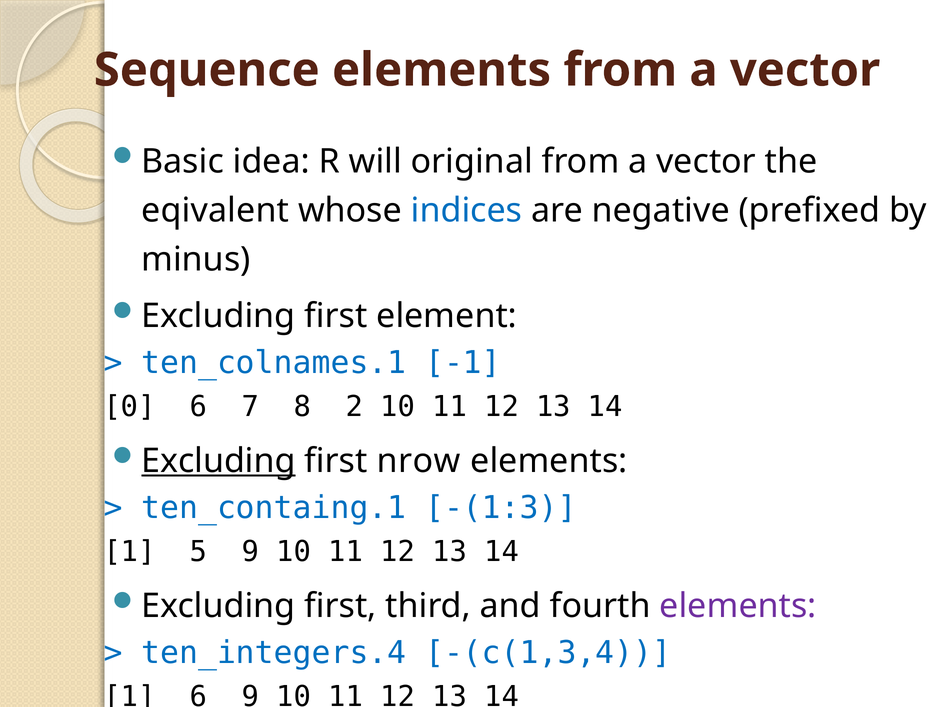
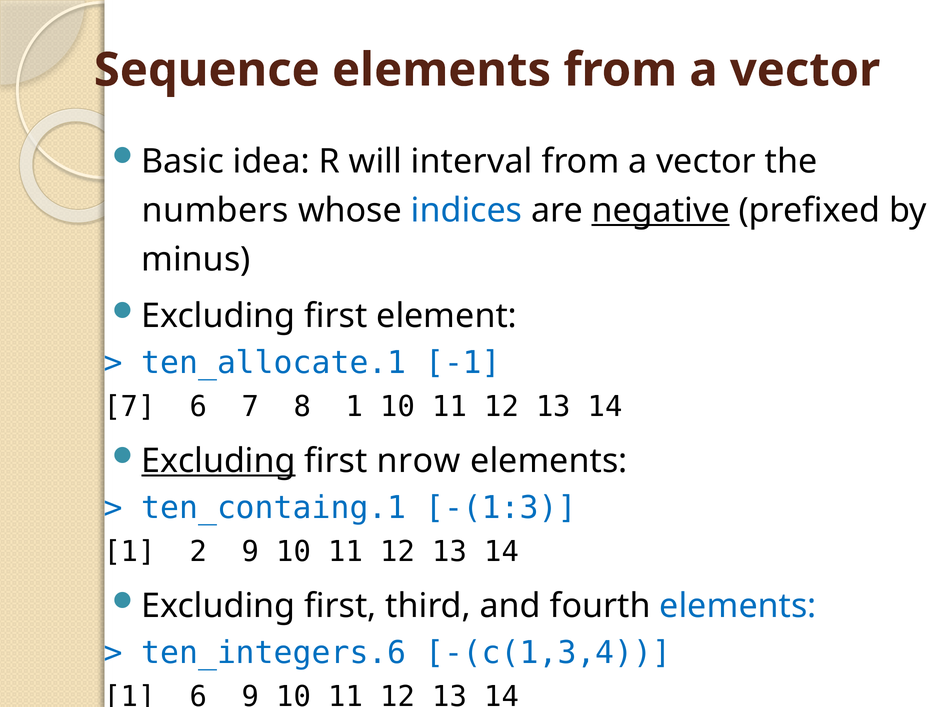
original: original -> interval (472, 161)
eqivalent: eqivalent -> numbers (215, 210)
negative underline: none -> present (661, 210)
ten_colnames.1: ten_colnames.1 -> ten_allocate.1 (274, 363)
0: 0 -> 7 (130, 407)
8 2: 2 -> 1 (354, 407)
5: 5 -> 2 (199, 552)
elements colour: purple -> blue (738, 606)
ten_integers.4: ten_integers.4 -> ten_integers.6 (274, 653)
